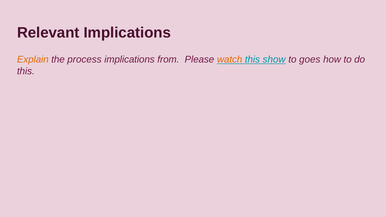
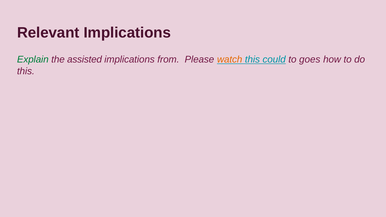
Explain colour: orange -> green (33, 60)
process: process -> assisted (85, 60)
show: show -> could (274, 60)
